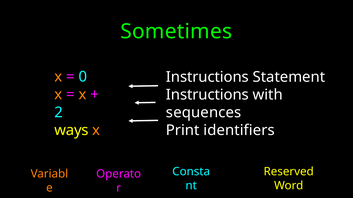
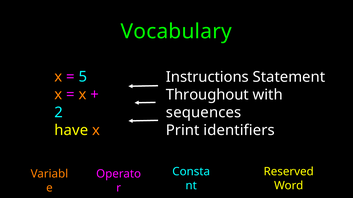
Sometimes: Sometimes -> Vocabulary (176, 32)
0: 0 -> 5 (83, 77)
Instructions: Instructions -> Throughout (207, 95)
ways: ways -> have (71, 131)
